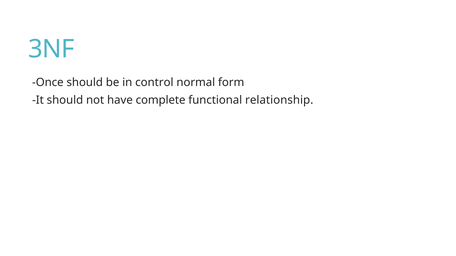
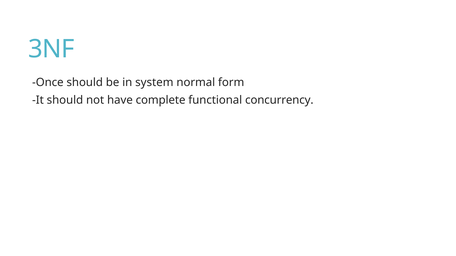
control: control -> system (154, 82)
relationship: relationship -> concurrency (279, 100)
